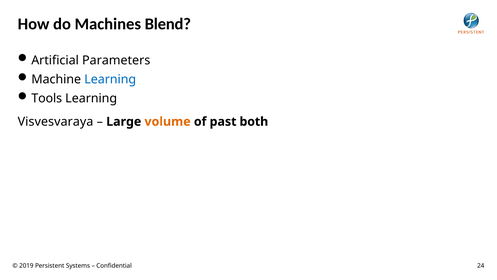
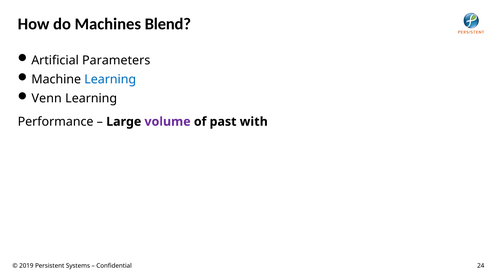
Tools: Tools -> Venn (47, 98)
Visvesvaraya: Visvesvaraya -> Performance (56, 121)
volume colour: orange -> purple (168, 121)
both: both -> with (254, 121)
